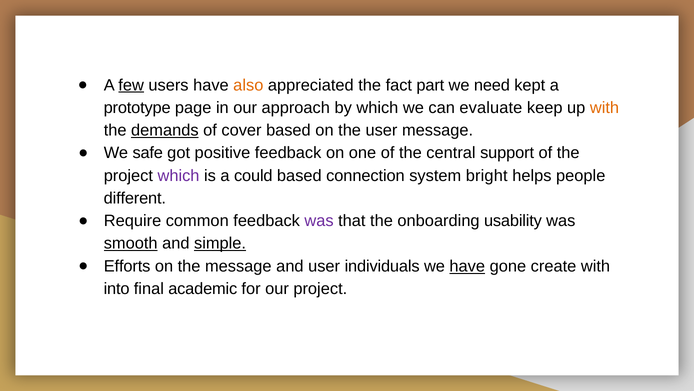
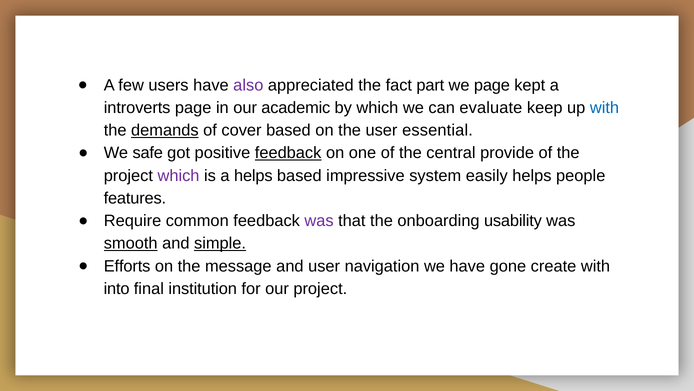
few underline: present -> none (131, 85)
also colour: orange -> purple (248, 85)
we need: need -> page (492, 85)
prototype: prototype -> introverts (137, 108)
approach: approach -> academic (296, 108)
with colour: orange -> blue (605, 108)
user message: message -> essential (438, 130)
feedback underline: none -> present (288, 153)
support: support -> provide (507, 153)
a could: could -> helps (253, 175)
connection: connection -> impressive (365, 175)
bright: bright -> easily (487, 175)
different: different -> features (135, 198)
individuals: individuals -> navigation (382, 266)
have underline: present -> none (467, 266)
academic: academic -> institution (203, 288)
